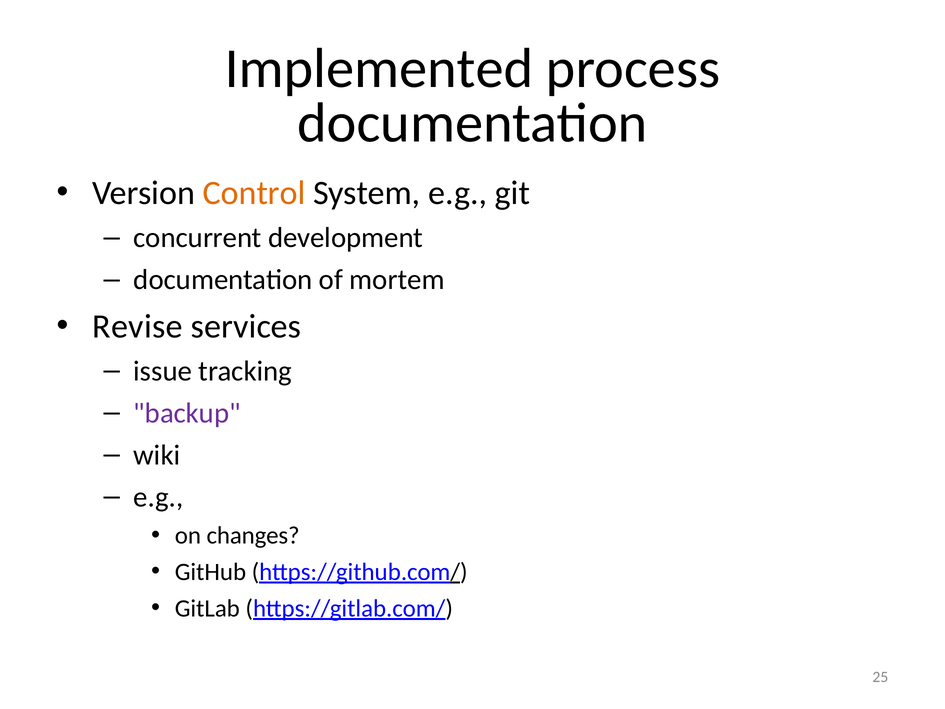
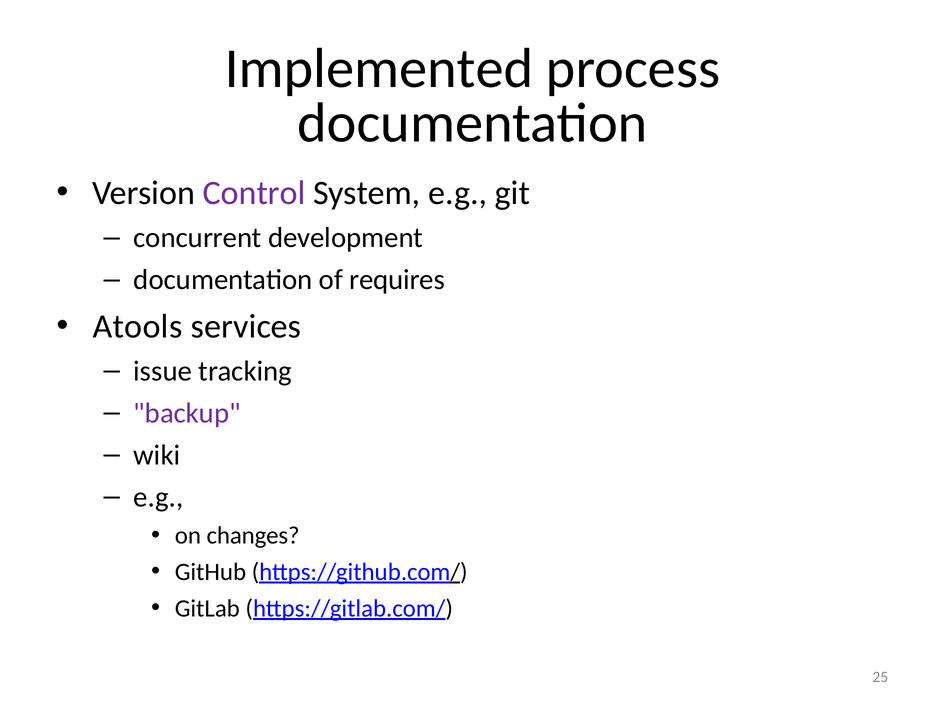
Control colour: orange -> purple (254, 193)
mortem: mortem -> requires (397, 280)
Revise: Revise -> Atools (137, 326)
